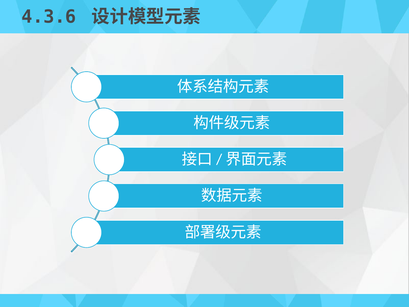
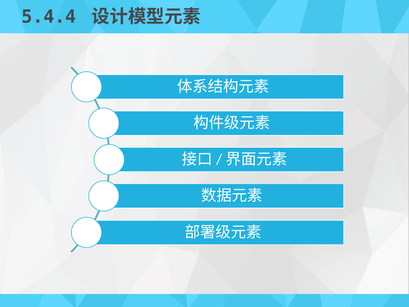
4.3.6: 4.3.6 -> 5.4.4 (49, 17)
